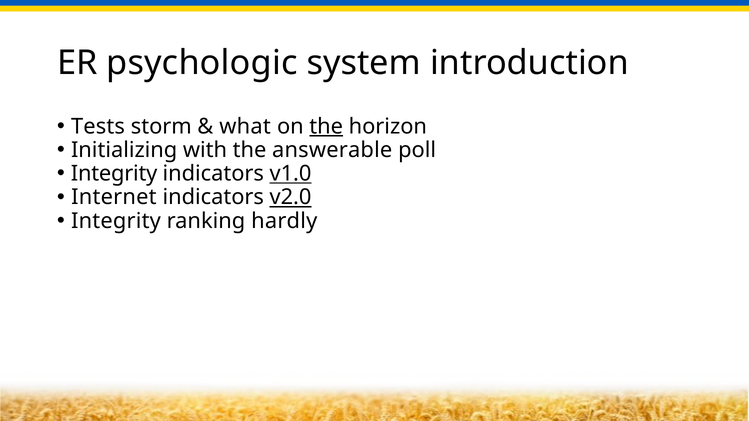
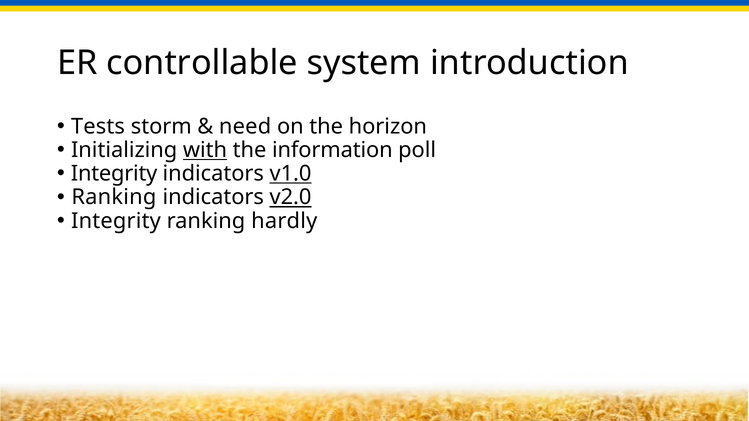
psychologic: psychologic -> controllable (202, 63)
what: what -> need (245, 127)
the underline: present -> none (326, 127)
with underline: none -> present (205, 150)
answerable: answerable -> information (332, 150)
Internet: Internet -> Ranking (114, 197)
